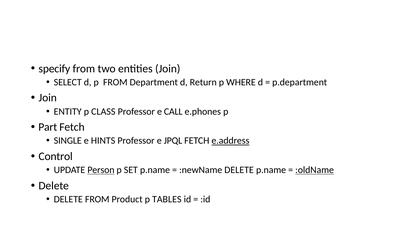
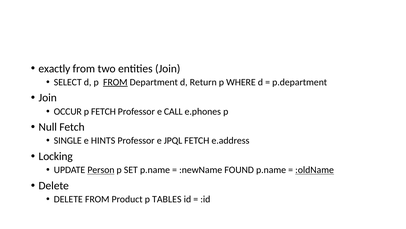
specify: specify -> exactly (54, 68)
FROM underline: none -> present (115, 82)
ENTITY: ENTITY -> OCCUR (68, 111)
p CLASS: CLASS -> FETCH (103, 111)
Part: Part -> Null (48, 127)
e.address underline: present -> none (230, 140)
Control: Control -> Locking (56, 156)
:newName DELETE: DELETE -> FOUND (239, 170)
